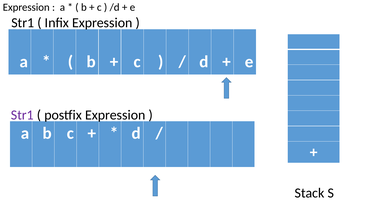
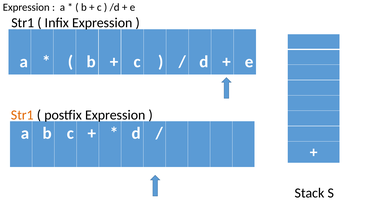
Str1 colour: purple -> orange (22, 115)
